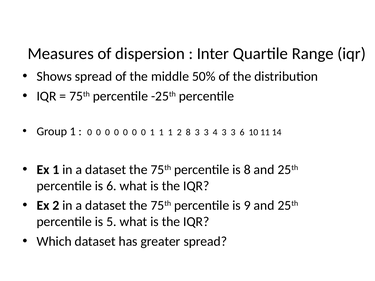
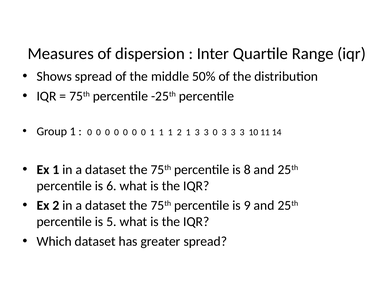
2 8: 8 -> 1 (188, 132)
3 4: 4 -> 0 (215, 132)
3 3 6: 6 -> 3 (242, 132)
